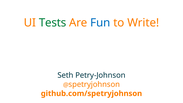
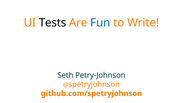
Tests colour: green -> black (53, 23)
